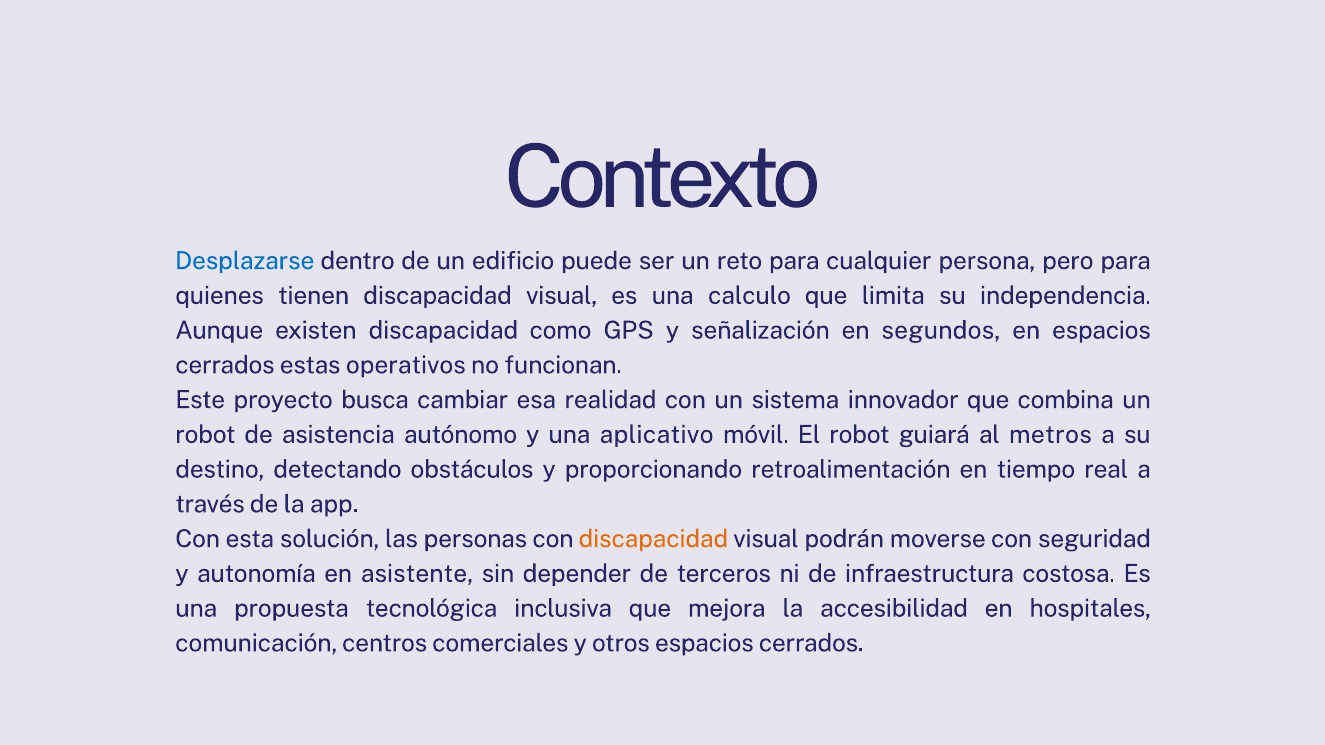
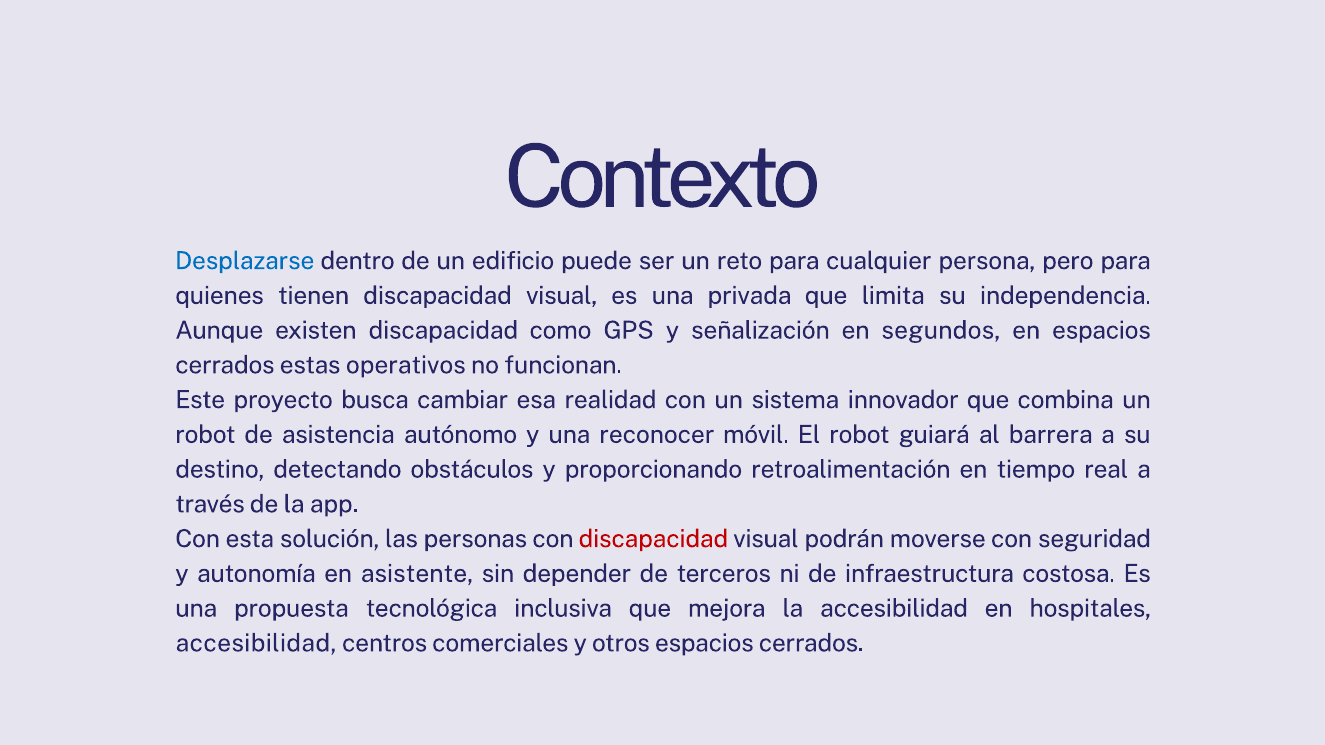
calculo: calculo -> privada (749, 296)
aplicativo: aplicativo -> reconocer (657, 435)
metros: metros -> barrera (1051, 435)
discapacidad colour: orange -> red (653, 539)
comunicación: comunicación -> accesibilidad (256, 643)
